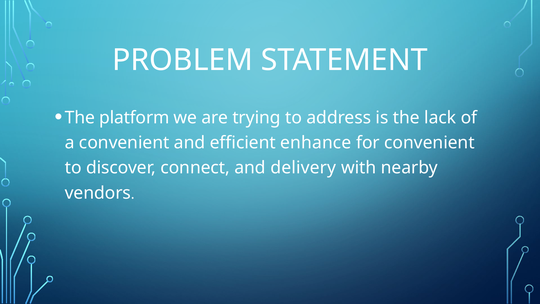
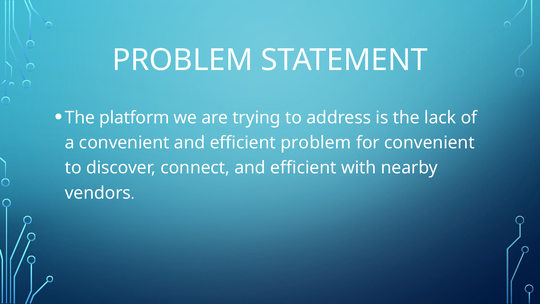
efficient enhance: enhance -> problem (316, 143)
connect and delivery: delivery -> efficient (303, 168)
